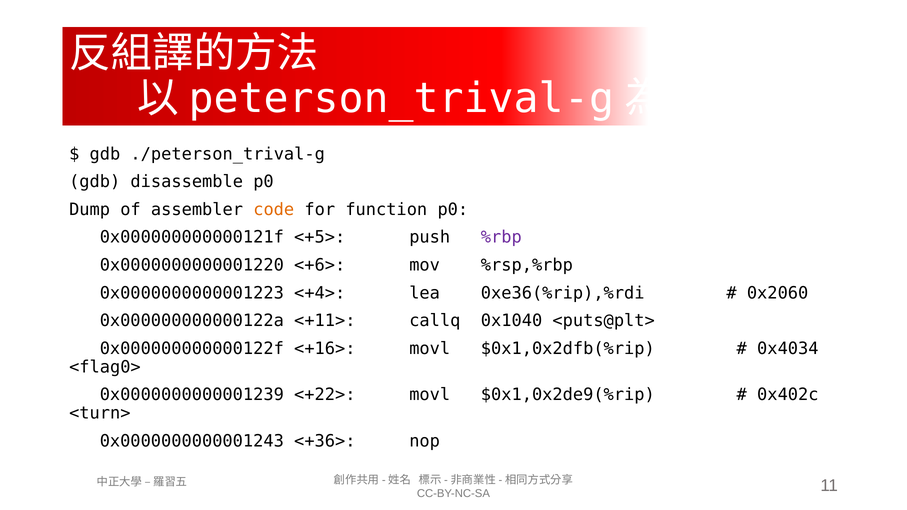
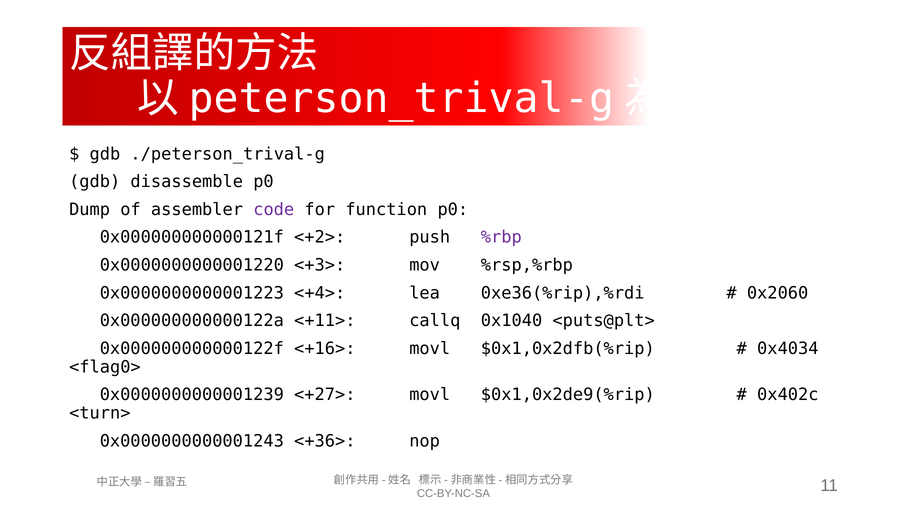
code colour: orange -> purple (274, 210)
<+5>: <+5> -> <+2> (320, 237)
<+6>: <+6> -> <+3> (320, 265)
<+22>: <+22> -> <+27> (325, 395)
